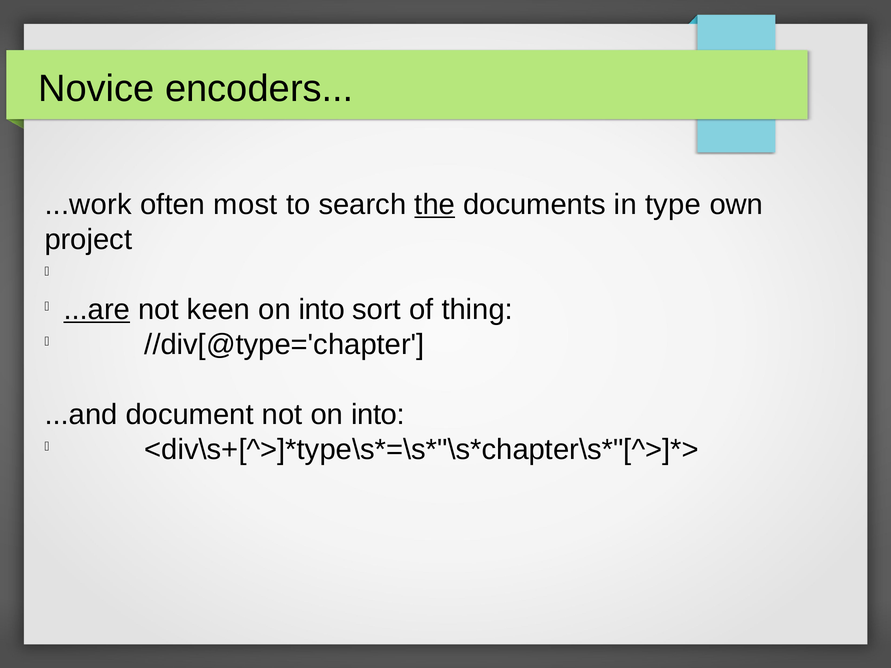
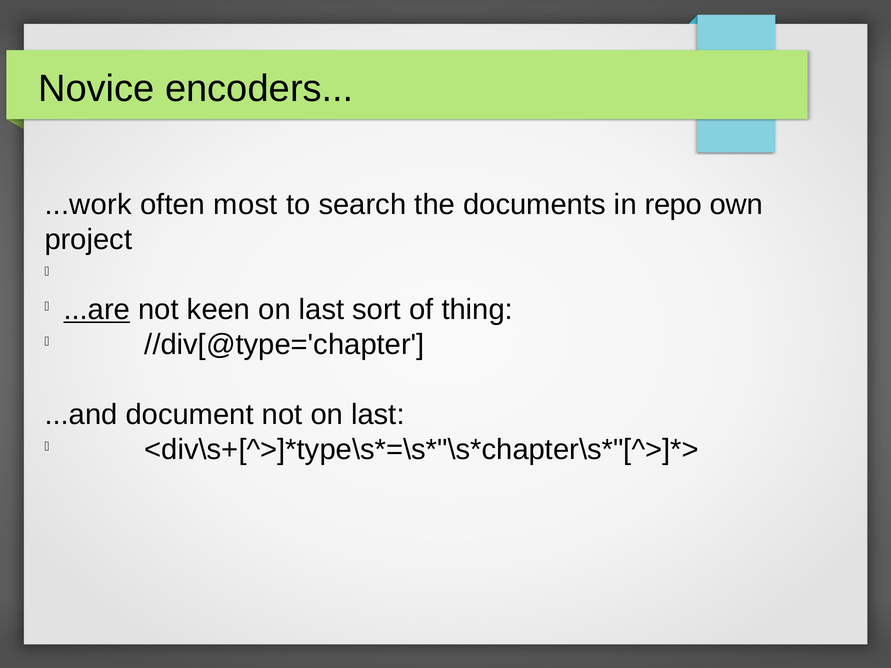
the underline: present -> none (435, 205)
type: type -> repo (673, 205)
keen on into: into -> last (322, 310)
not on into: into -> last (378, 415)
